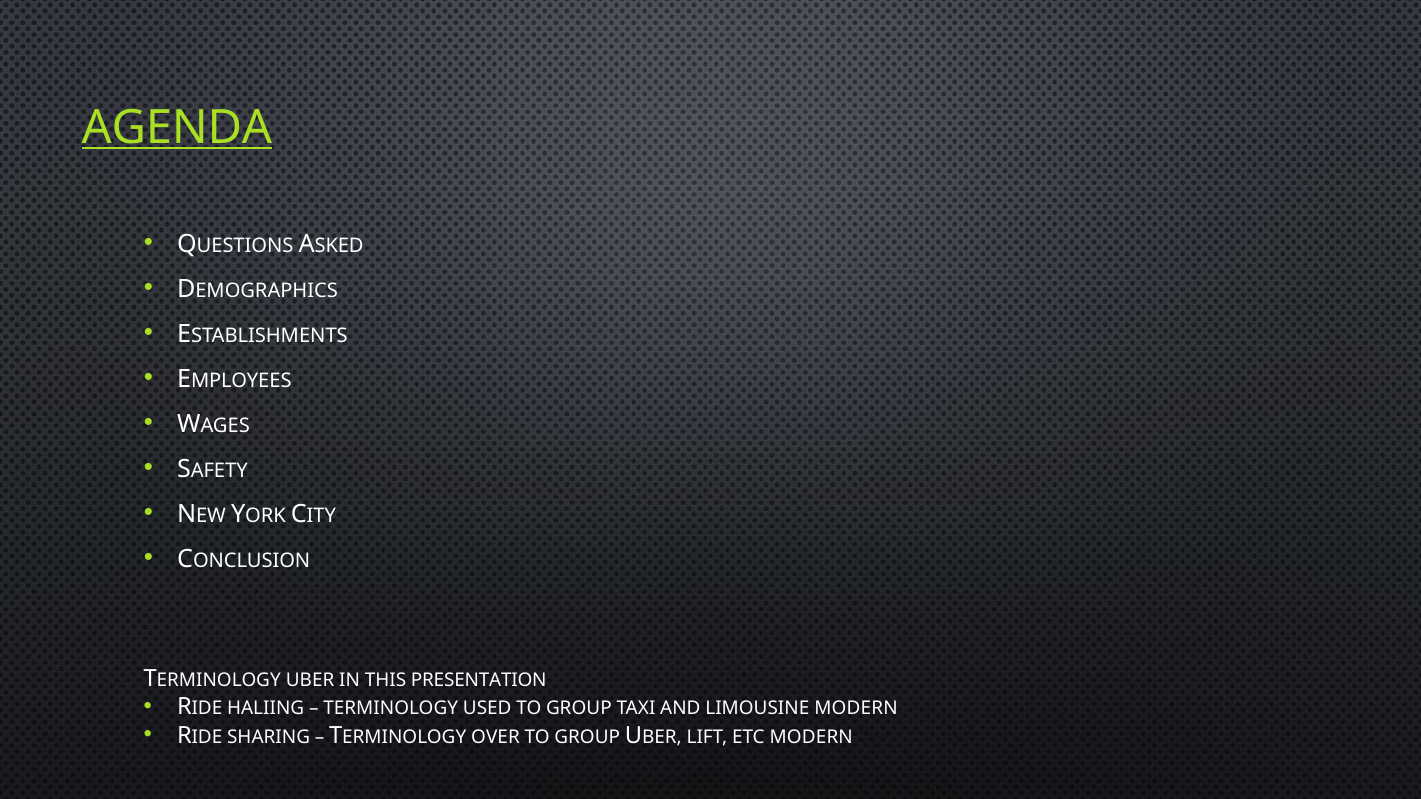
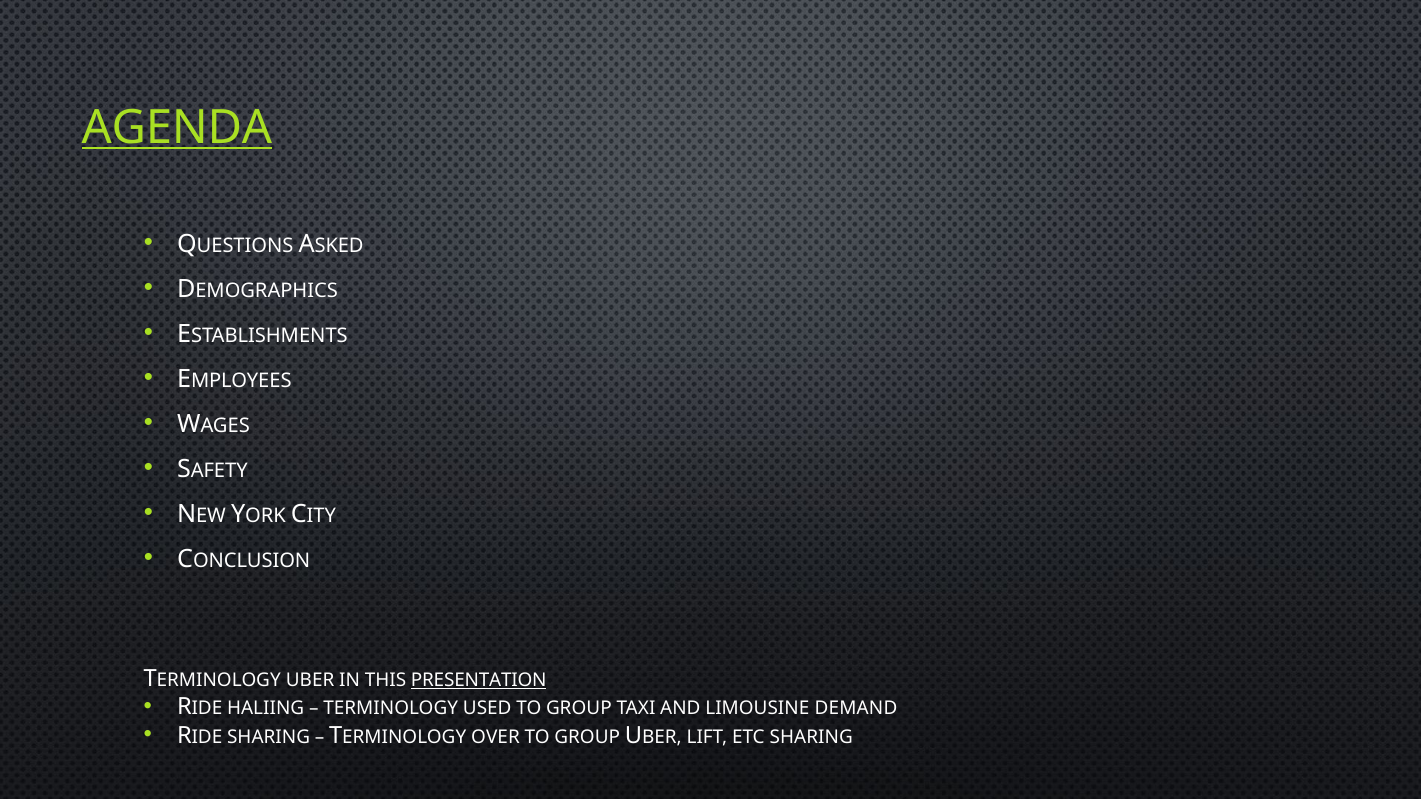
PRESENTATION underline: none -> present (479, 680)
LIMOUSINE MODERN: MODERN -> DEMAND (856, 709)
ETC MODERN: MODERN -> SHARING (811, 737)
